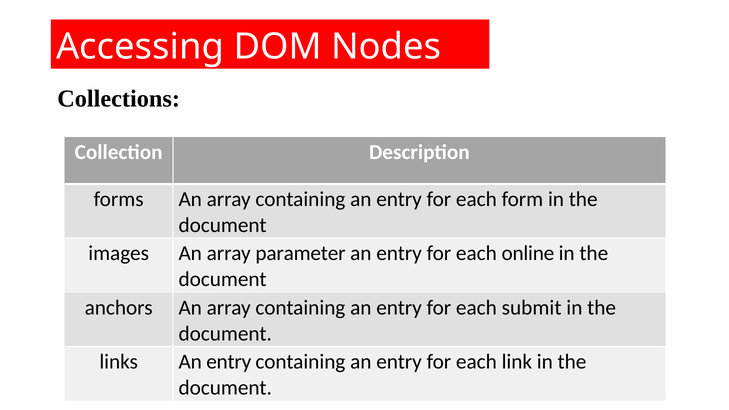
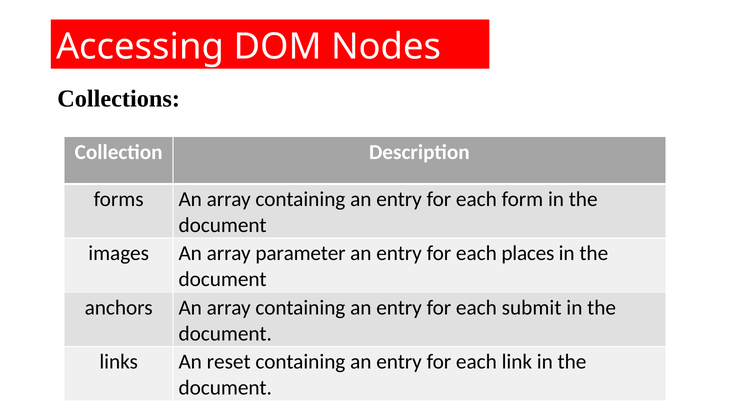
online: online -> places (528, 253)
links An entry: entry -> reset (229, 362)
